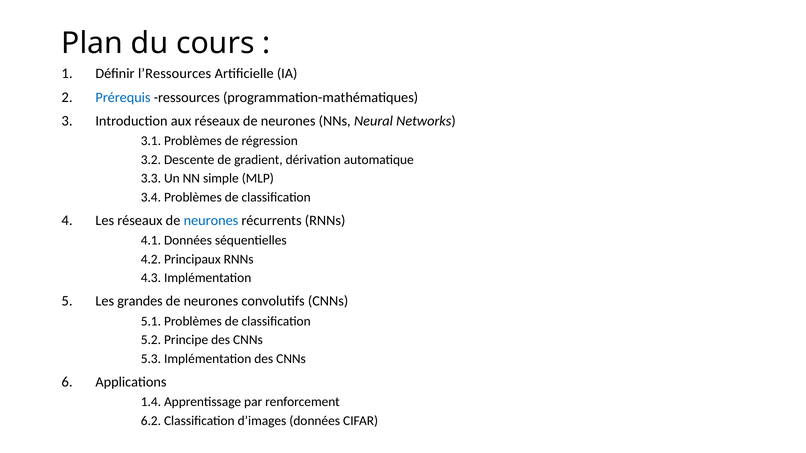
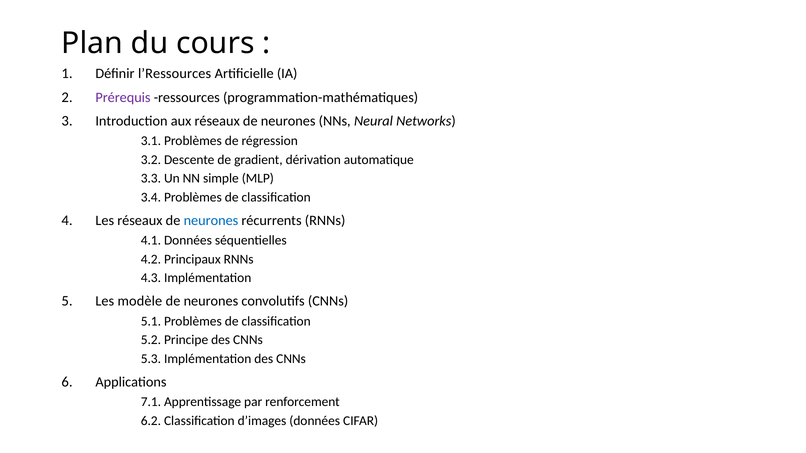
Prérequis colour: blue -> purple (123, 97)
grandes: grandes -> modèle (140, 301)
1.4: 1.4 -> 7.1 (151, 402)
